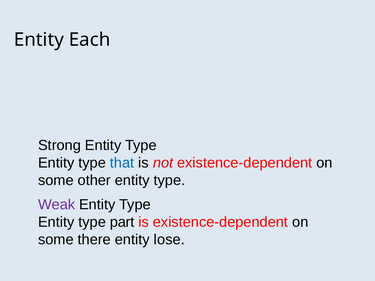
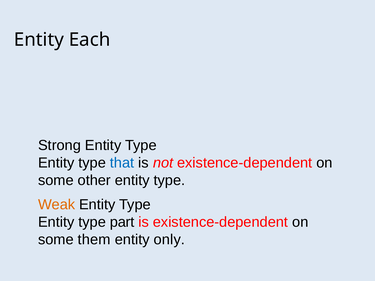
Weak colour: purple -> orange (57, 205)
there: there -> them (94, 240)
lose: lose -> only (169, 240)
